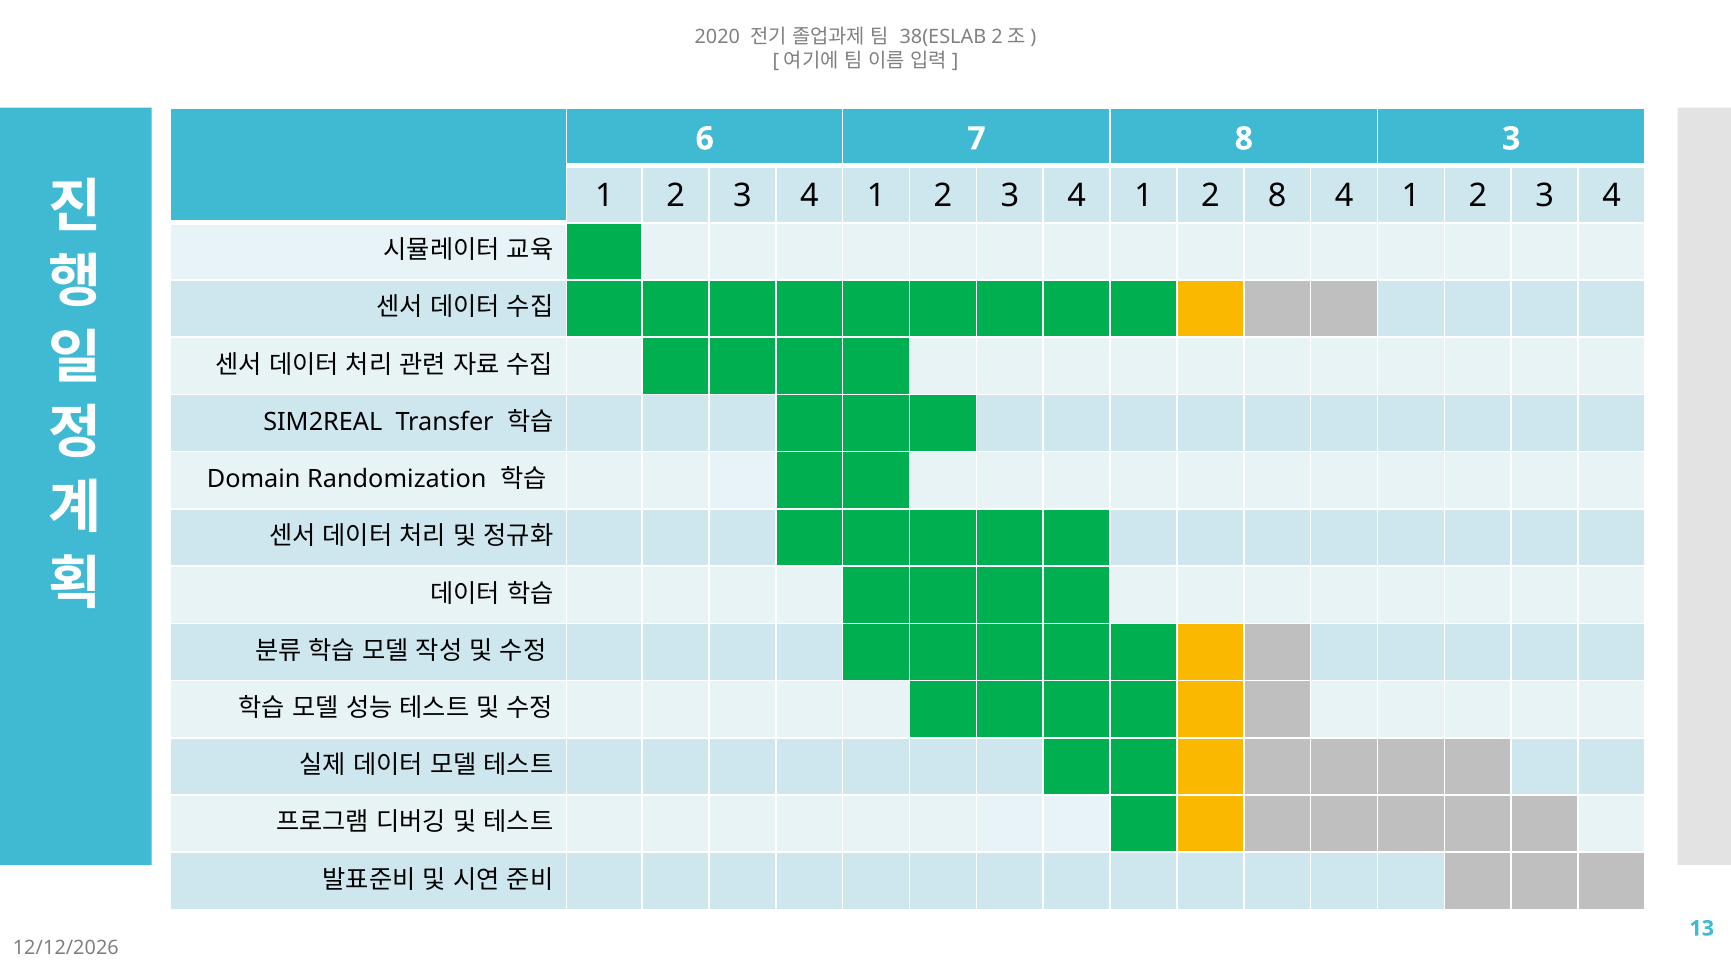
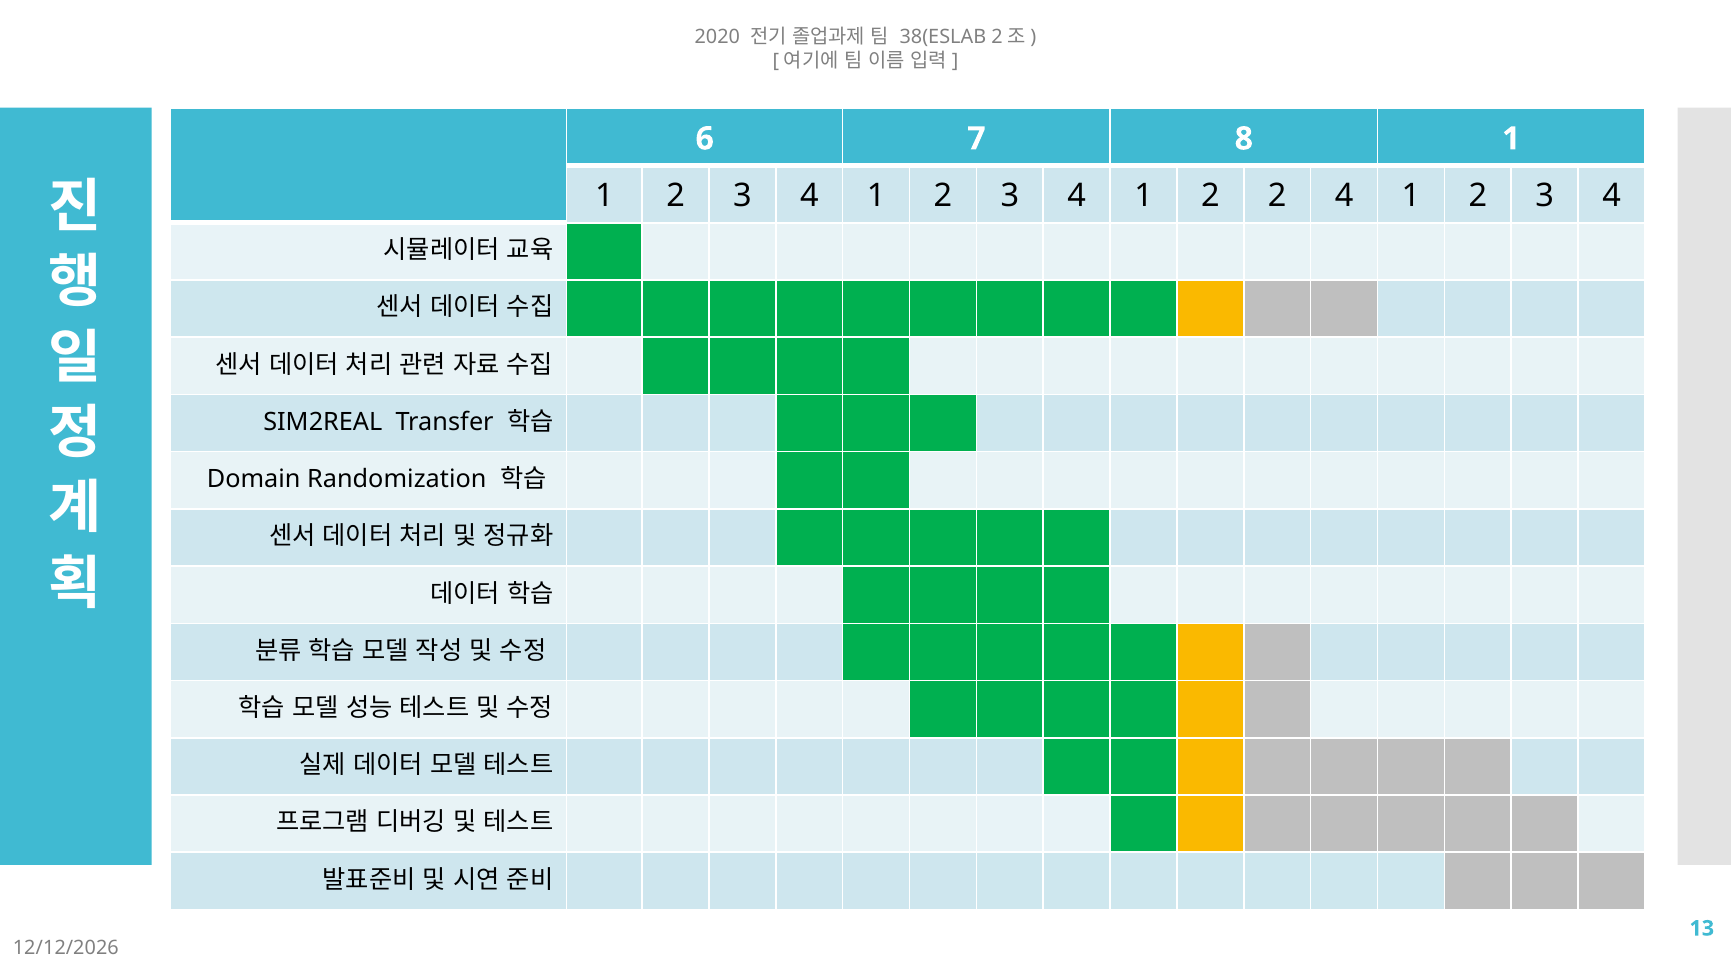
8 3: 3 -> 1 (1511, 139)
2 8: 8 -> 2 (1277, 196)
